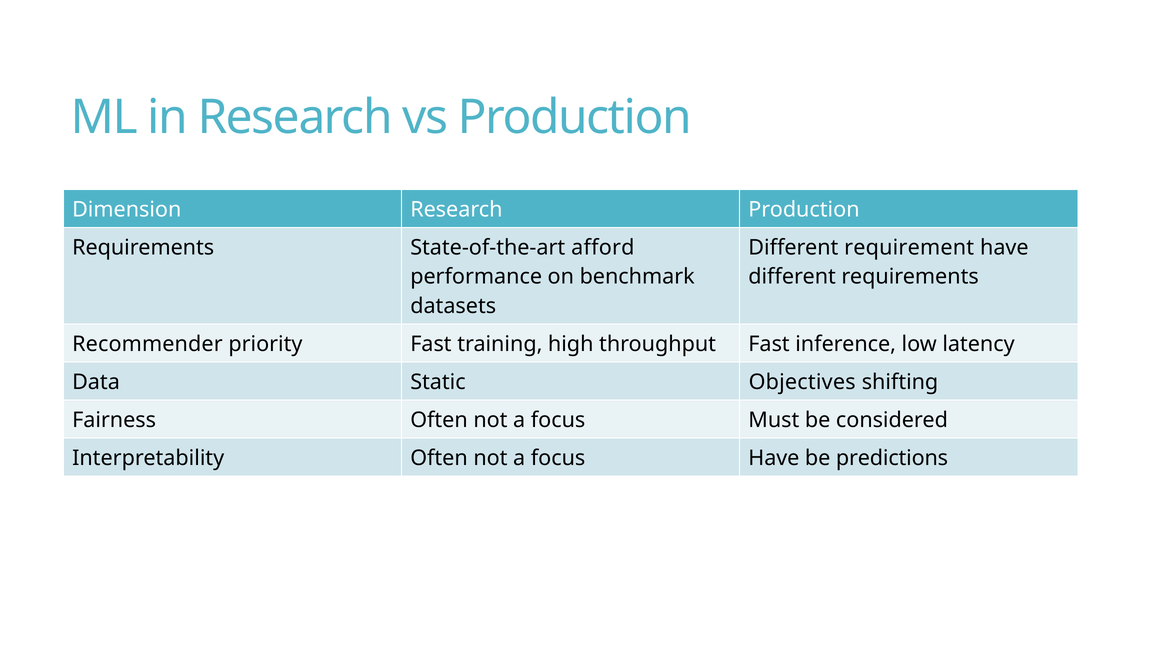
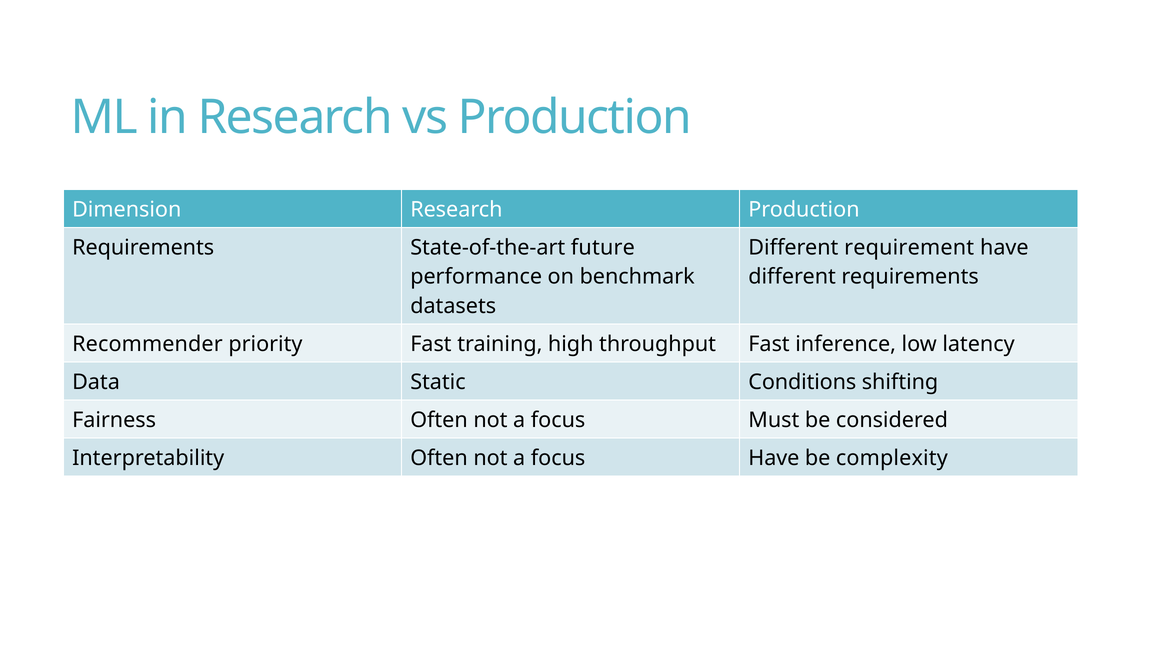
afford: afford -> future (603, 248)
Objectives: Objectives -> Conditions (802, 382)
predictions: predictions -> complexity (892, 459)
